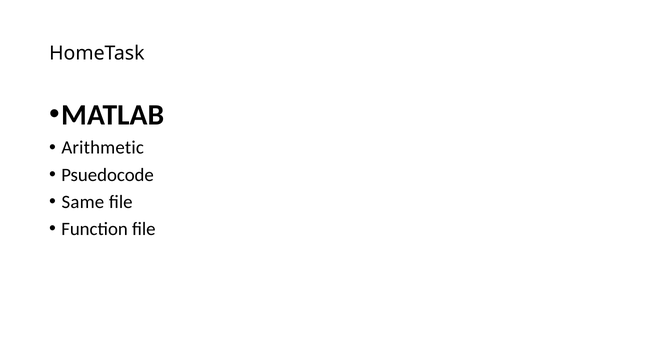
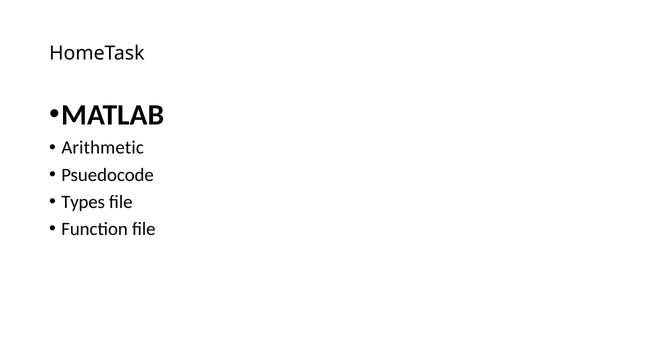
Same: Same -> Types (83, 202)
